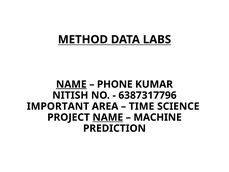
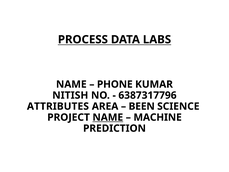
METHOD: METHOD -> PROCESS (83, 39)
NAME underline: present -> none (71, 84)
IMPORTANT: IMPORTANT -> ATTRIBUTES (58, 106)
TIME: TIME -> BEEN (142, 106)
